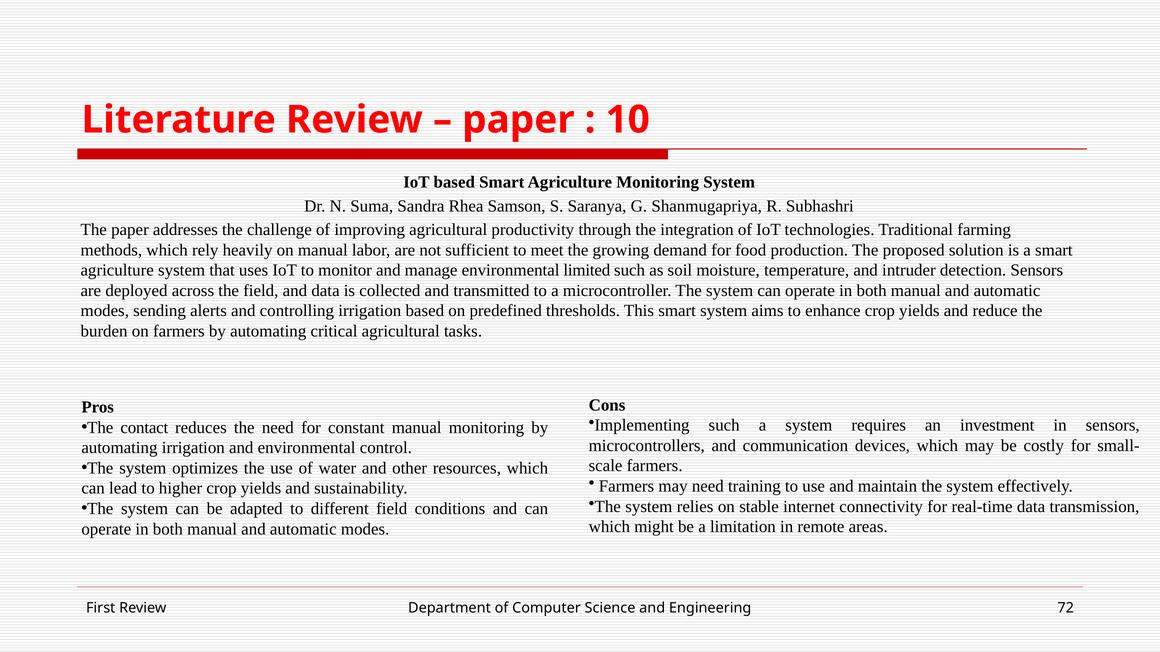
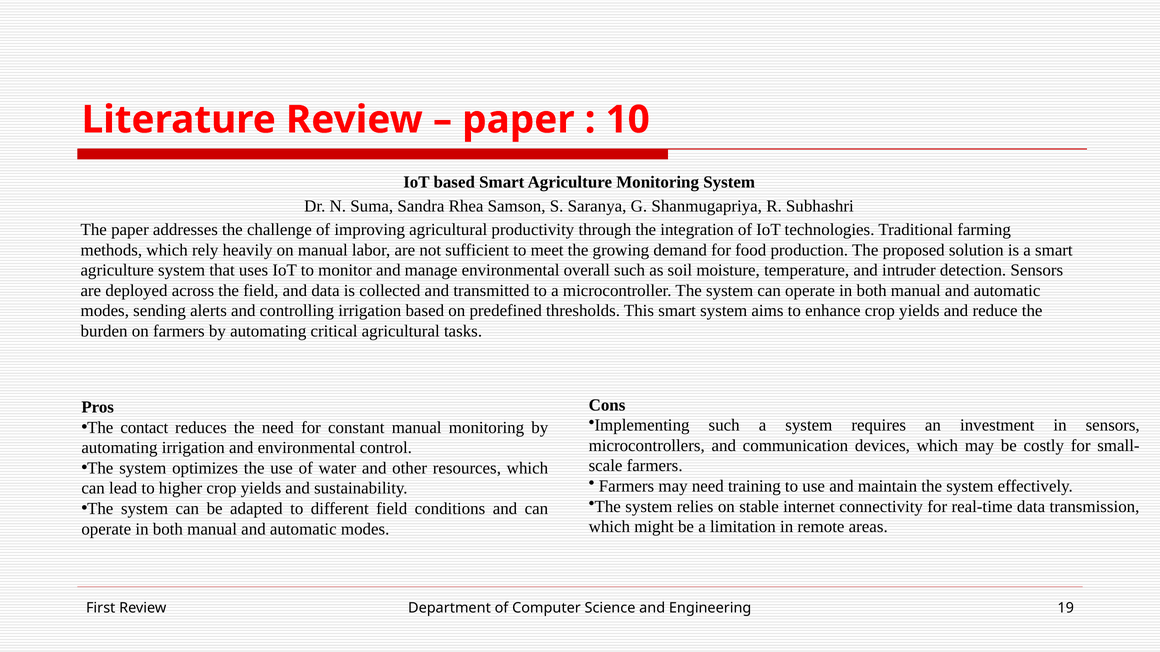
limited: limited -> overall (587, 270)
72: 72 -> 19 (1066, 608)
